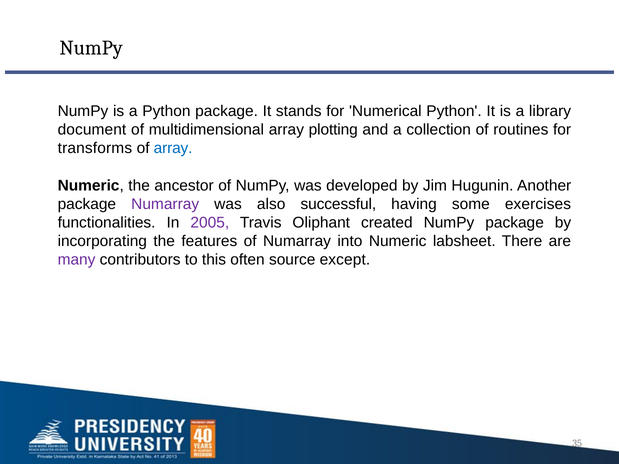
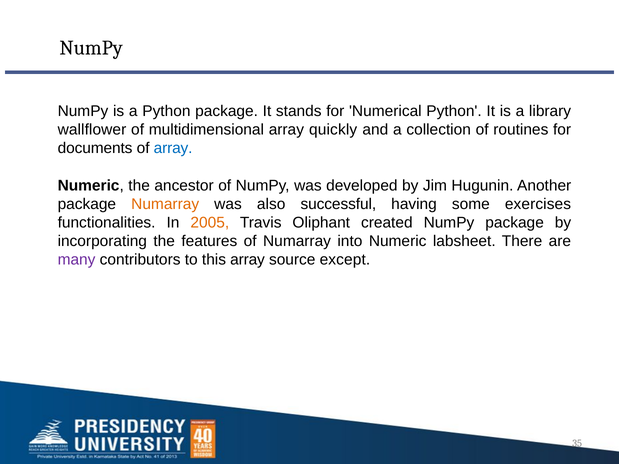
document: document -> wallflower (92, 130)
plotting: plotting -> quickly (333, 130)
transforms: transforms -> documents (95, 148)
Numarray colour: purple -> orange (165, 204)
2005 colour: purple -> orange (210, 223)
this often: often -> array (248, 260)
